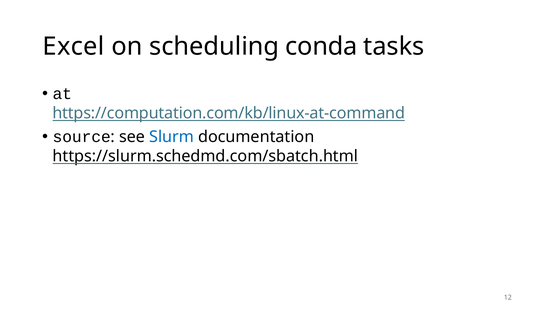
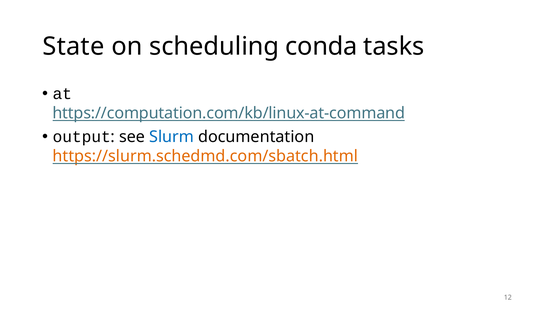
Excel: Excel -> State (73, 47)
source: source -> output (82, 137)
https://slurm.schedmd.com/sbatch.html colour: black -> orange (205, 156)
